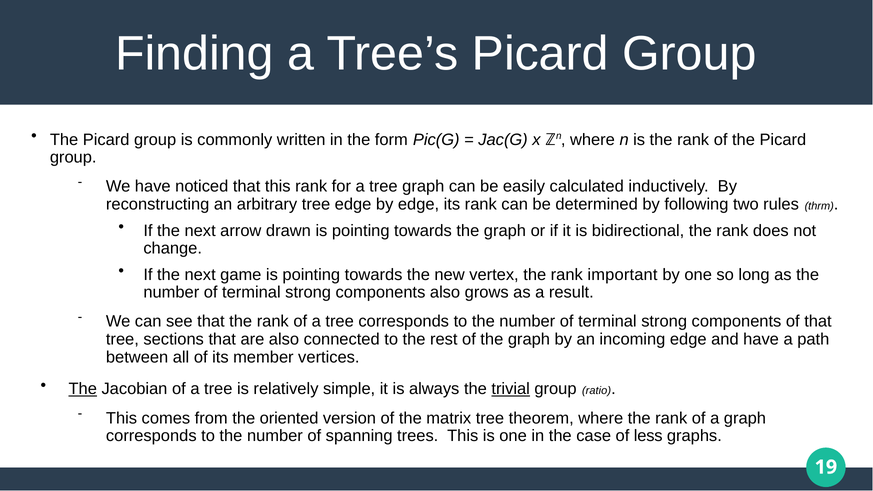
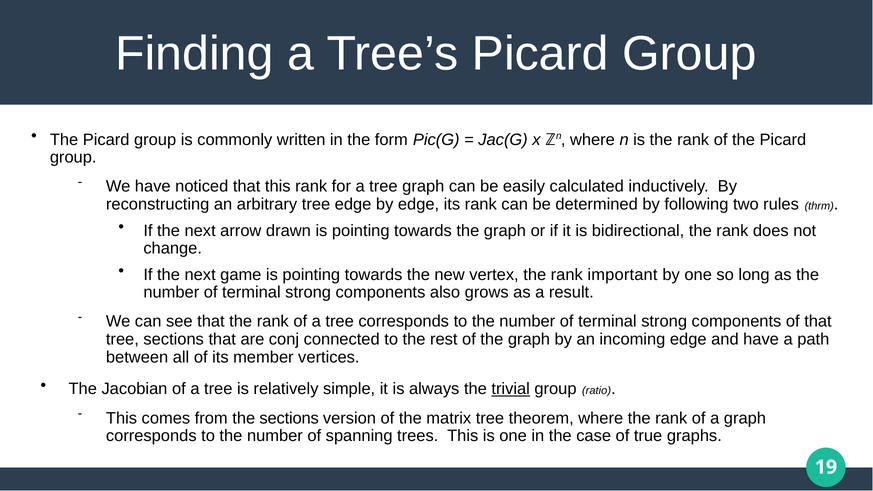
are also: also -> conj (284, 339)
The underline: present -> none (83, 389)
the oriented: oriented -> sections (289, 418)
less: less -> true (648, 436)
